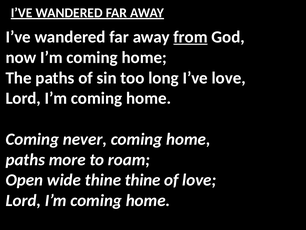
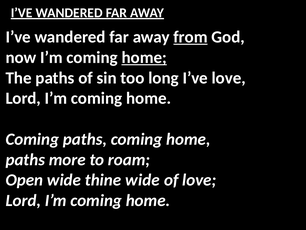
home underline: none -> present (144, 57)
Coming never: never -> paths (85, 139)
thine thine: thine -> wide (143, 180)
